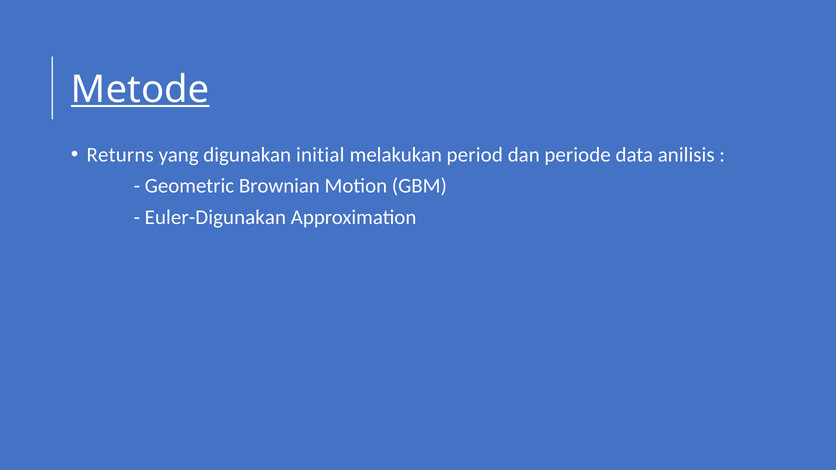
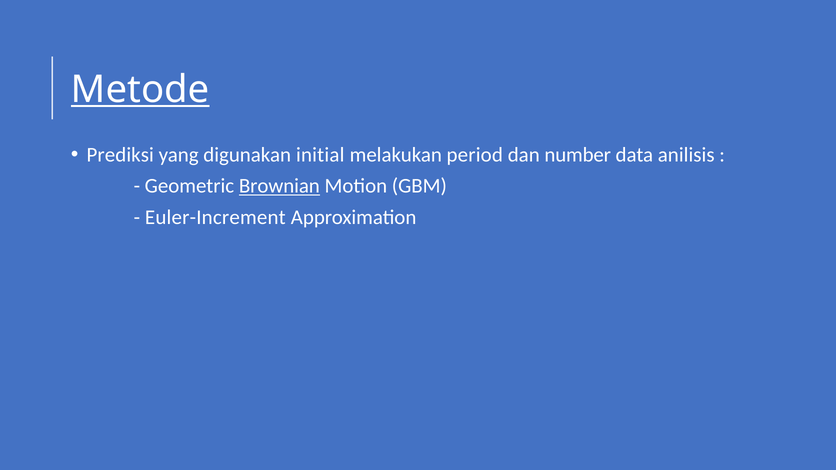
Returns: Returns -> Prediksi (120, 155)
periode: periode -> number (578, 155)
Brownian underline: none -> present (279, 186)
Euler-Digunakan: Euler-Digunakan -> Euler-Increment (215, 217)
